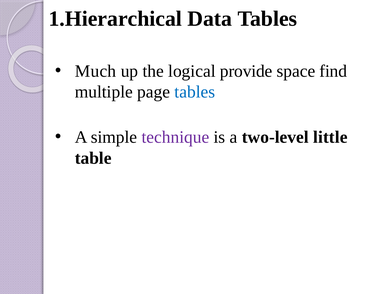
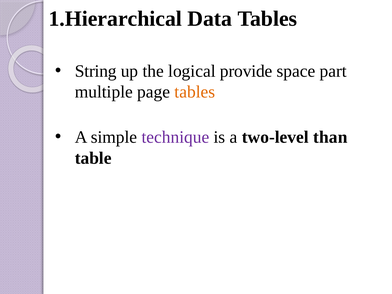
Much: Much -> String (96, 71)
find: find -> part (333, 71)
tables colour: blue -> orange (195, 92)
little: little -> than (330, 137)
